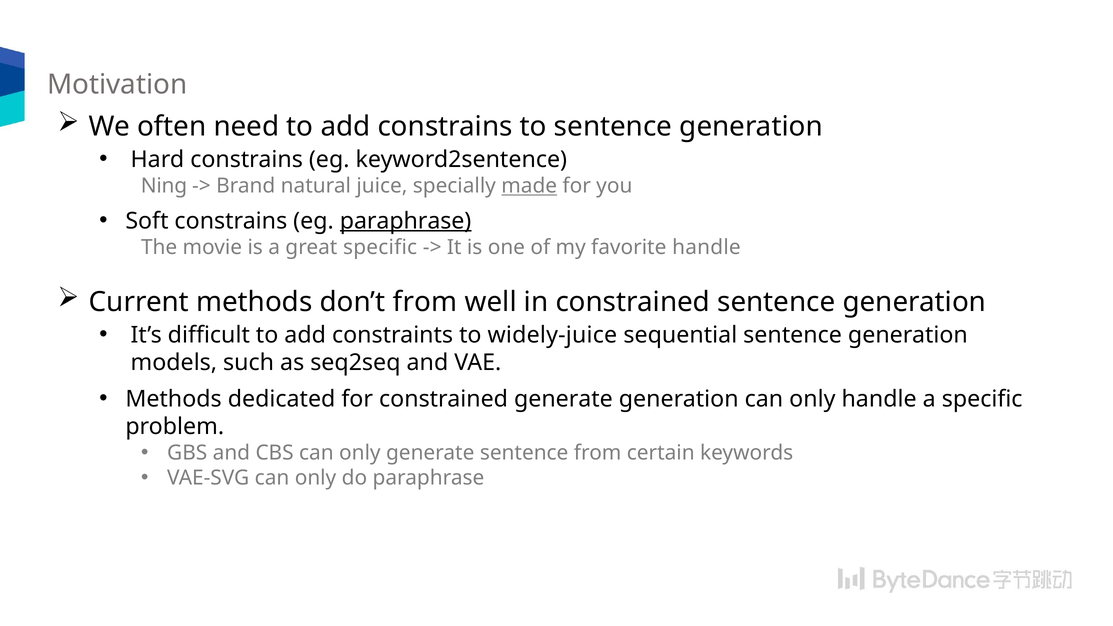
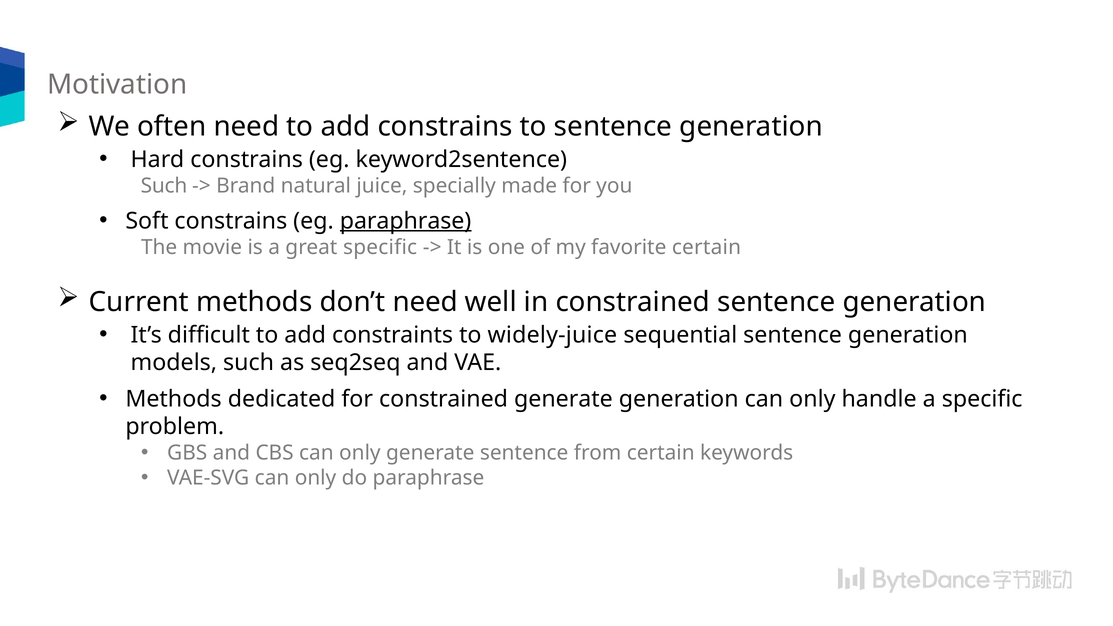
Ning: Ning -> Such (164, 186)
made underline: present -> none (529, 186)
favorite handle: handle -> certain (706, 247)
don’t from: from -> need (425, 302)
